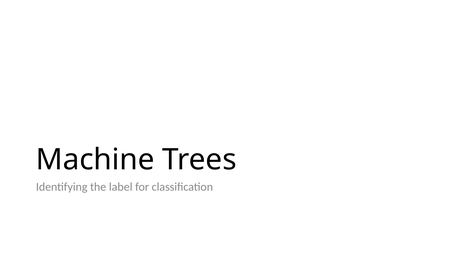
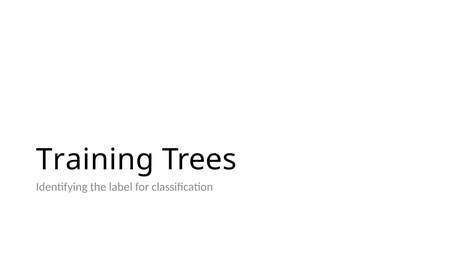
Machine: Machine -> Training (95, 160)
